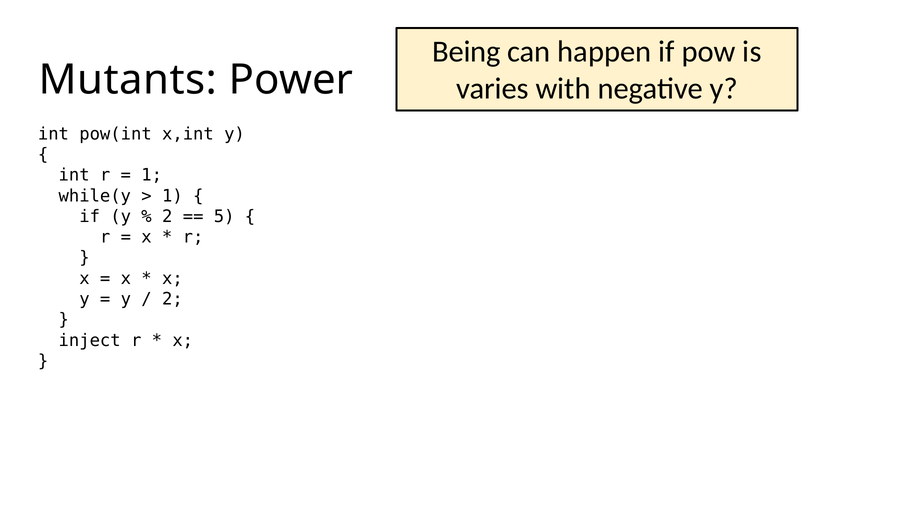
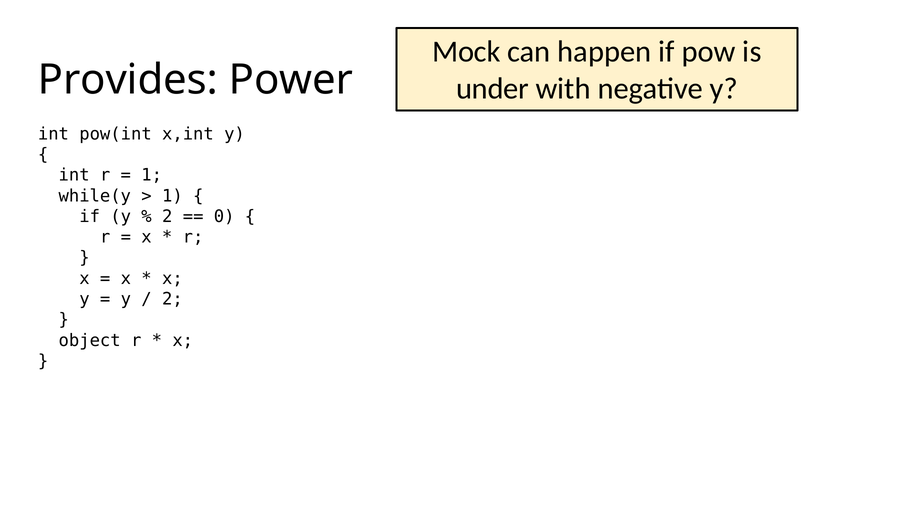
Being: Being -> Mock (466, 52)
Mutants: Mutants -> Provides (128, 80)
varies: varies -> under (492, 88)
5: 5 -> 0 (224, 216)
inject: inject -> object (90, 340)
